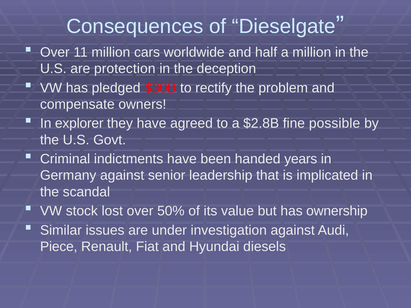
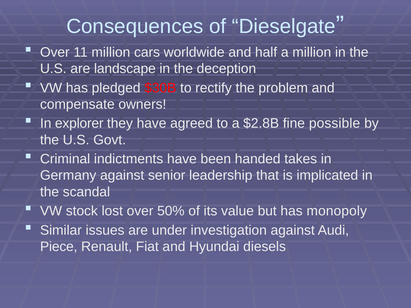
protection: protection -> landscape (125, 69)
years: years -> takes (301, 159)
ownership: ownership -> monopoly (337, 211)
